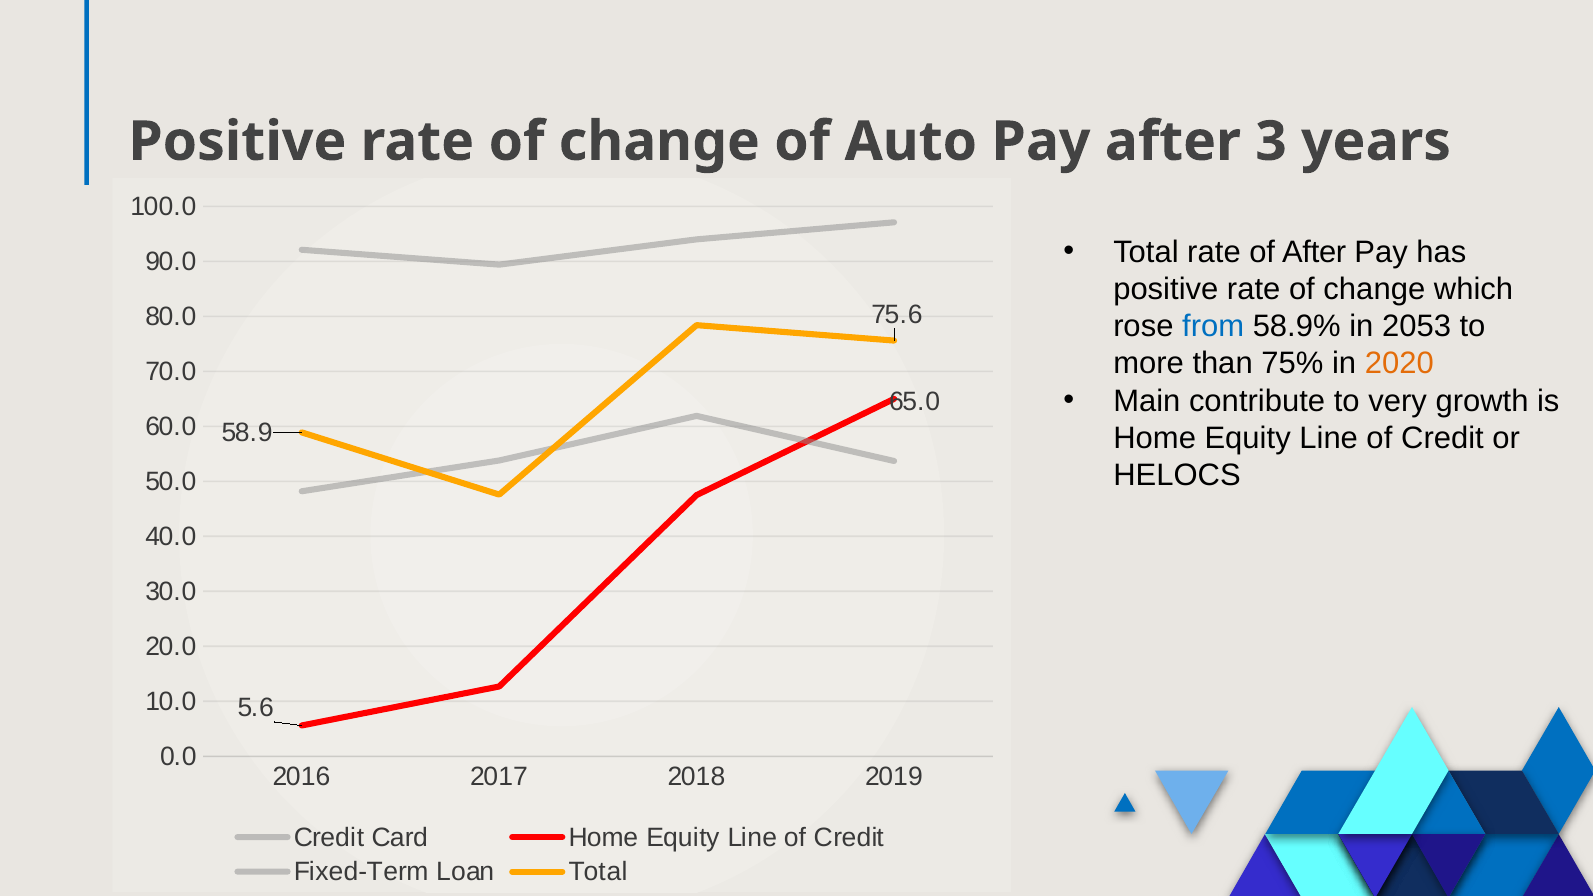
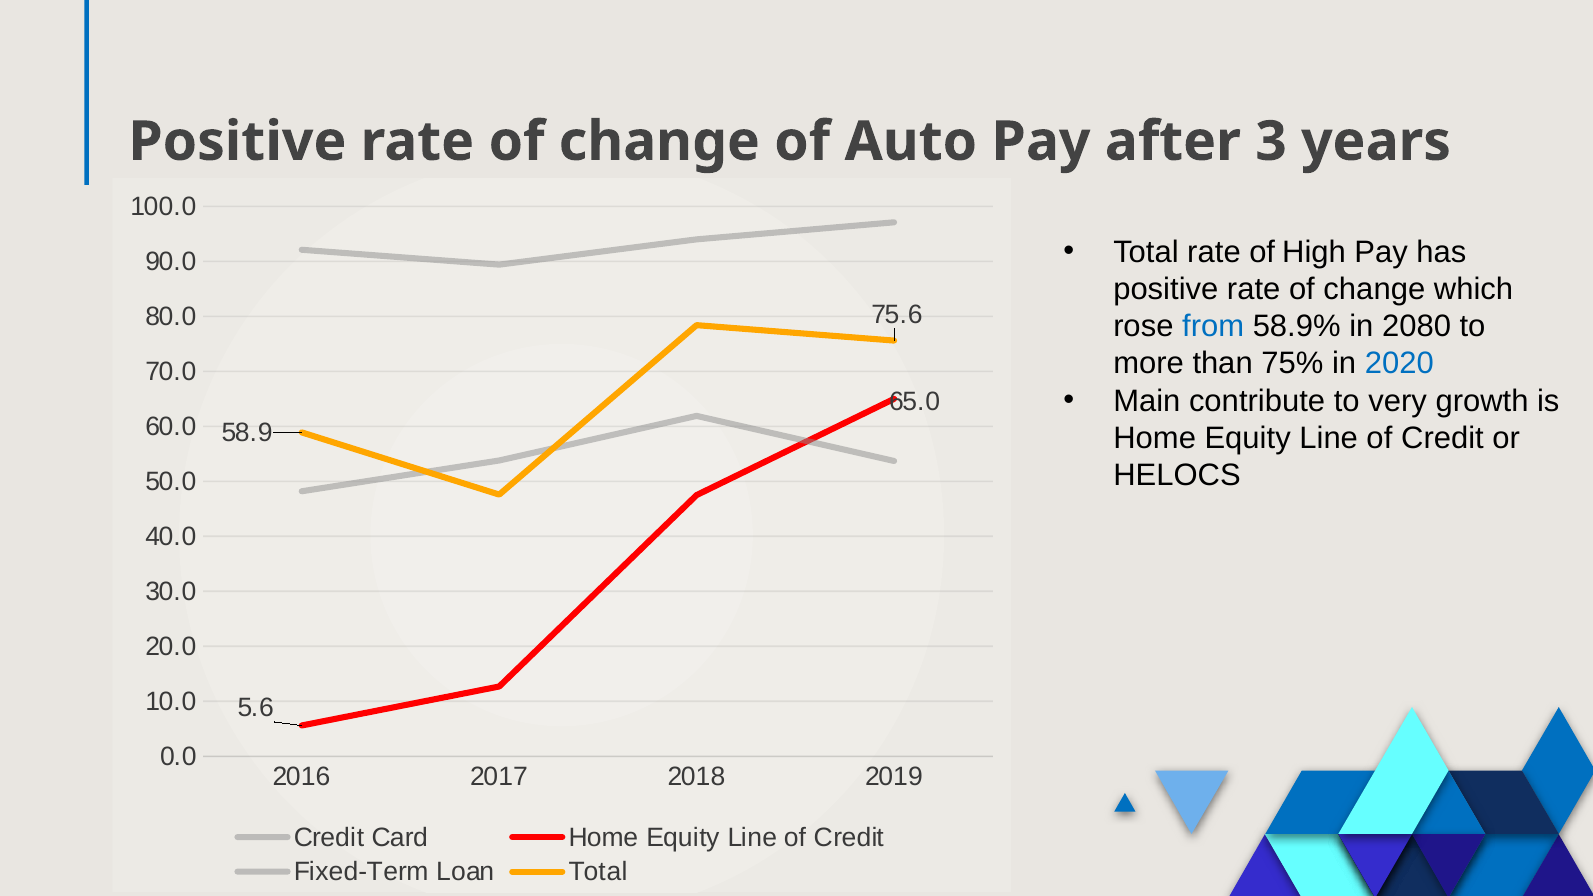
of After: After -> High (1314, 252)
2053: 2053 -> 2080 (1417, 327)
2020 colour: orange -> blue (1399, 364)
